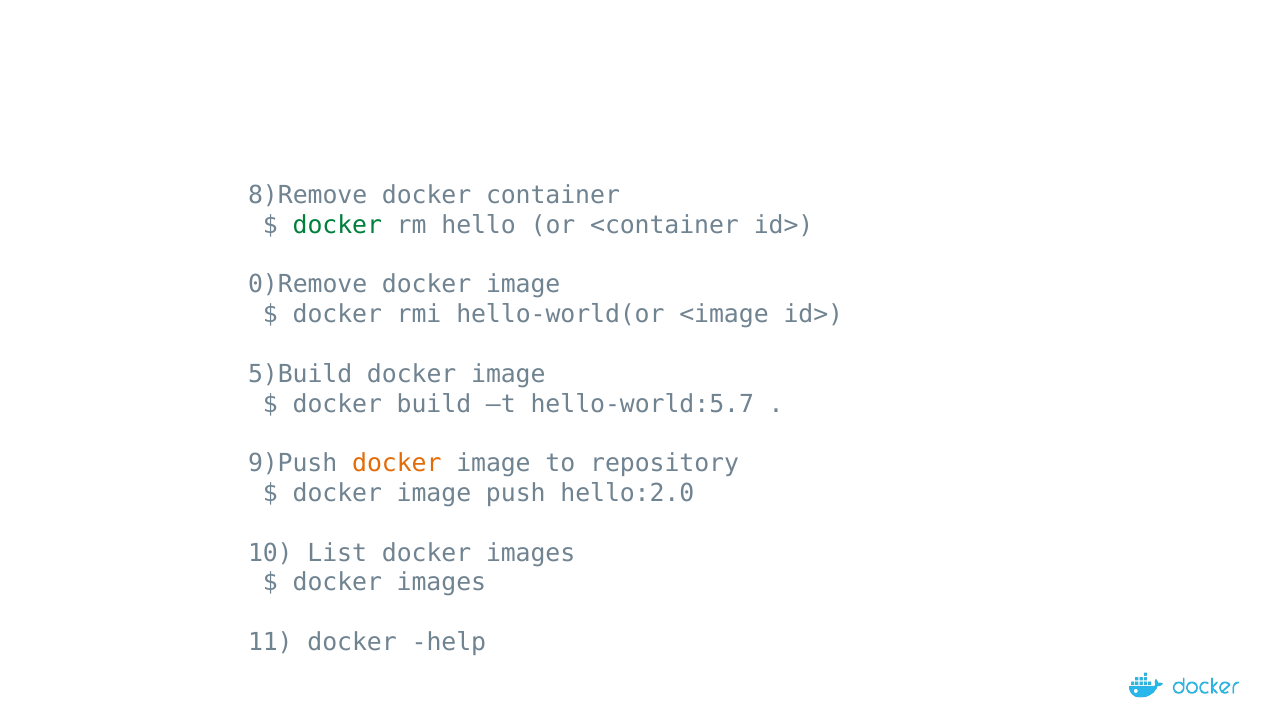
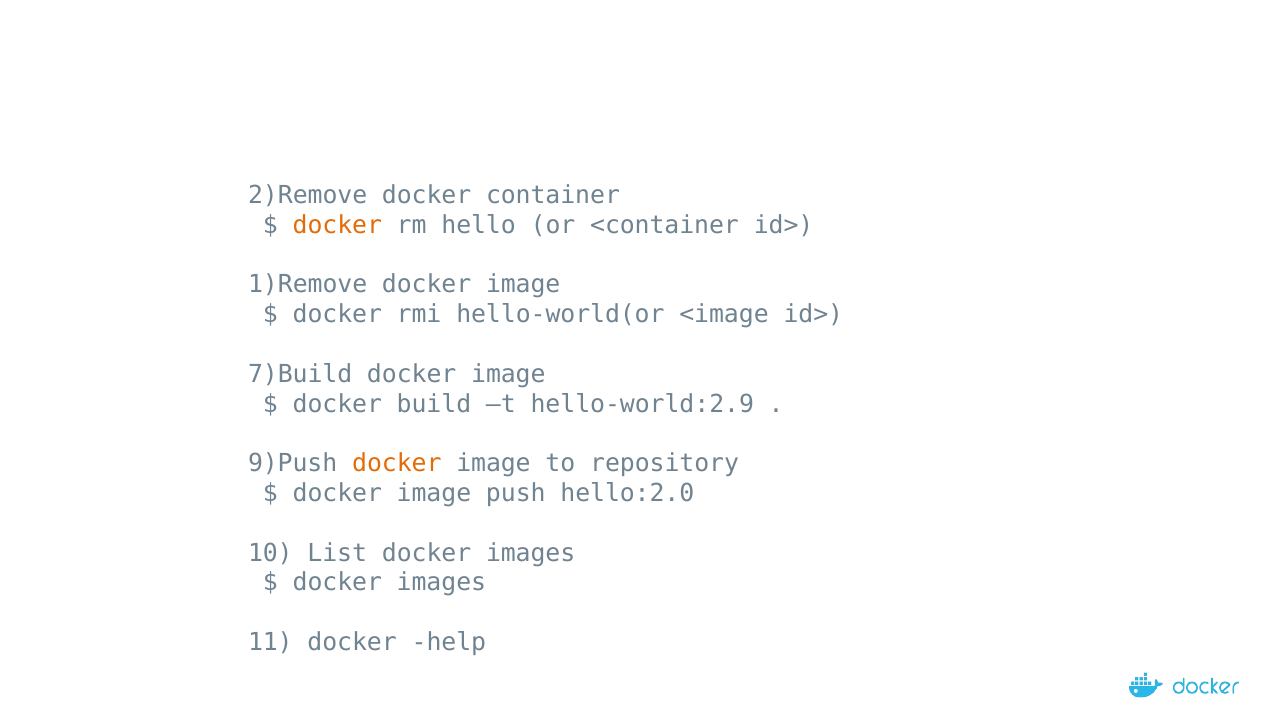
8)Remove: 8)Remove -> 2)Remove (308, 195)
docker colour: green -> orange (337, 225)
0)Remove: 0)Remove -> 1)Remove (308, 285)
5)Build: 5)Build -> 7)Build (300, 374)
hello-world:5.7: hello-world:5.7 -> hello-world:2.9 (642, 404)
